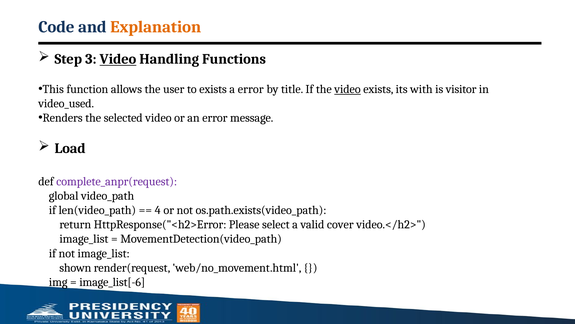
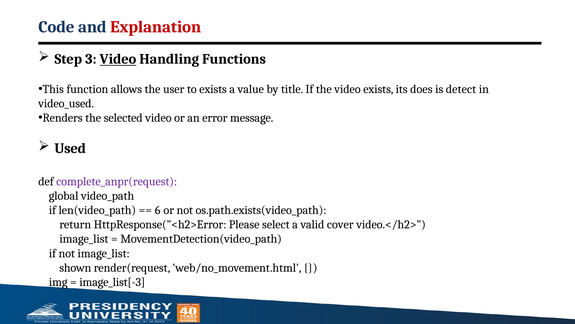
Explanation colour: orange -> red (156, 27)
a error: error -> value (251, 89)
video underline: present -> none (348, 89)
with: with -> does (421, 89)
visitor: visitor -> detect (461, 89)
Load: Load -> Used (70, 148)
4: 4 -> 6 (158, 210)
image_list[-6: image_list[-6 -> image_list[-3 (112, 282)
